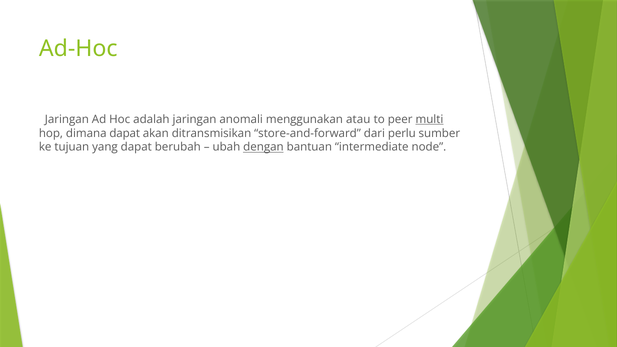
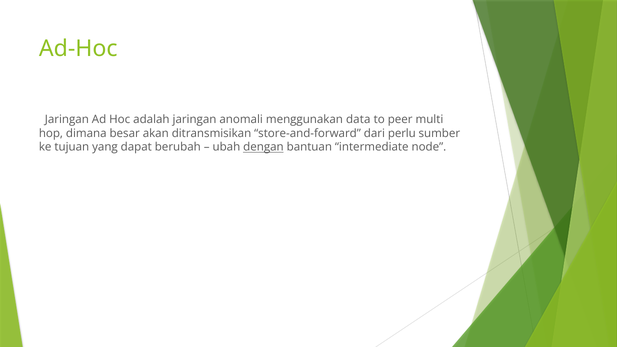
atau: atau -> data (358, 119)
multi underline: present -> none (429, 119)
dimana dapat: dapat -> besar (125, 133)
